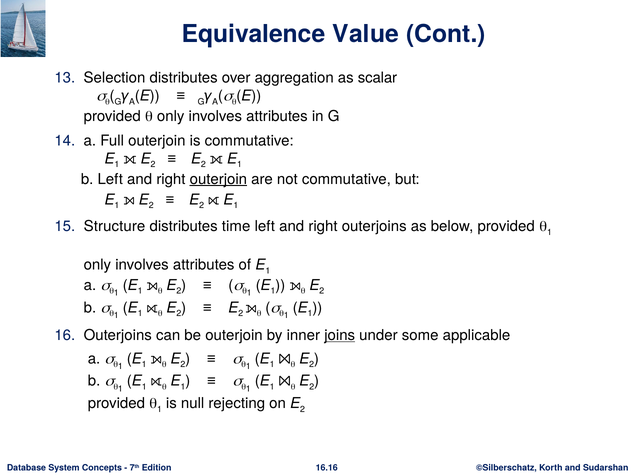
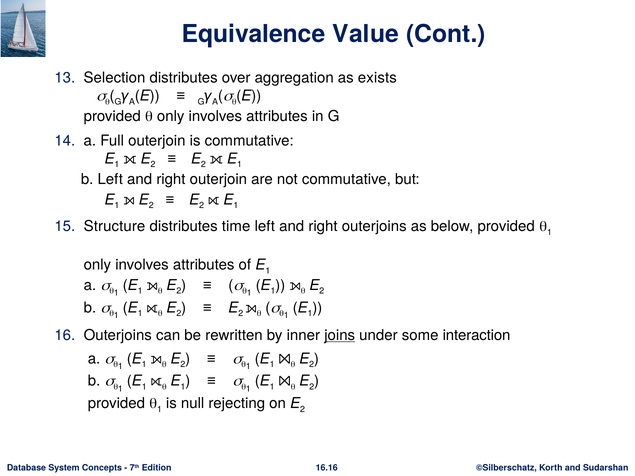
scalar: scalar -> exists (377, 78)
outerjoin underline: present -> none (218, 179)
be outerjoin: outerjoin -> rewritten (234, 336)
applicable: applicable -> interaction (477, 336)
